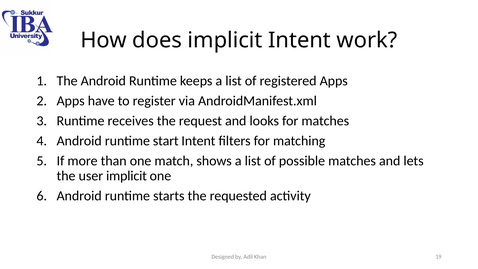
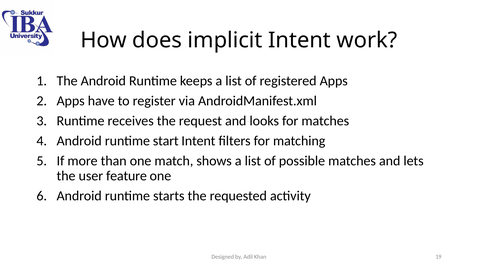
user implicit: implicit -> feature (126, 176)
